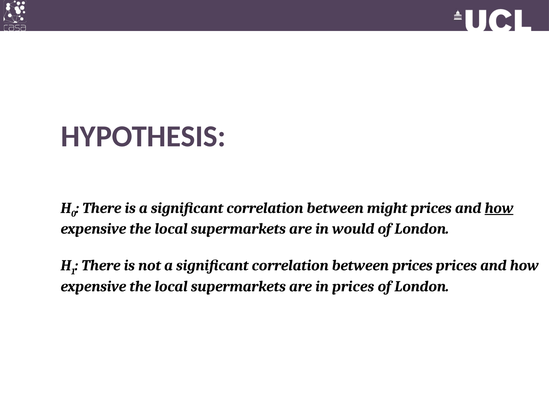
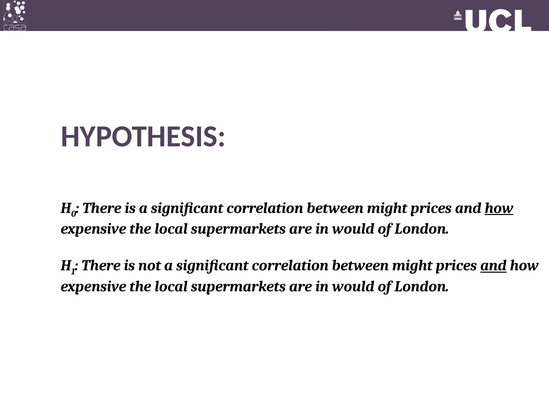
prices: prices -> might (412, 265)
and underline: none -> present (493, 265)
prices: prices -> would (353, 286)
